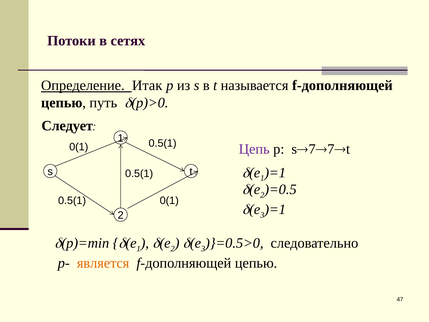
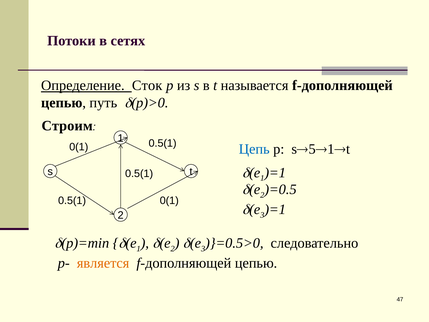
Итак: Итак -> Сток (147, 85)
Следует: Следует -> Строим (67, 126)
Цепь colour: purple -> blue (254, 149)
7: 7 -> 5 (312, 149)
7: 7 -> 1 (331, 149)
